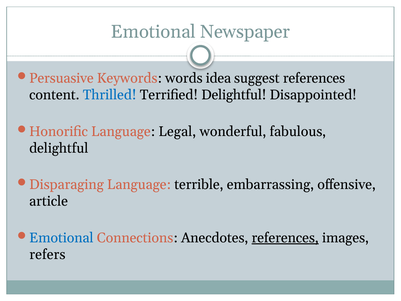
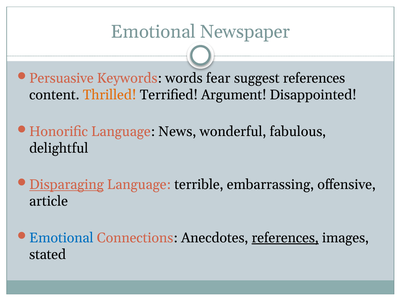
idea: idea -> fear (218, 78)
Thrilled colour: blue -> orange (110, 95)
Terrified Delightful: Delightful -> Argument (234, 95)
Legal: Legal -> News (177, 131)
Disparaging underline: none -> present (66, 185)
refers: refers -> stated (48, 254)
